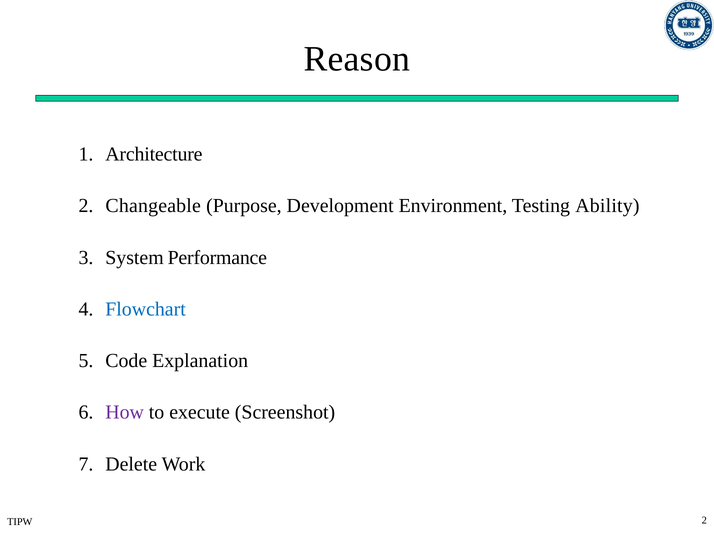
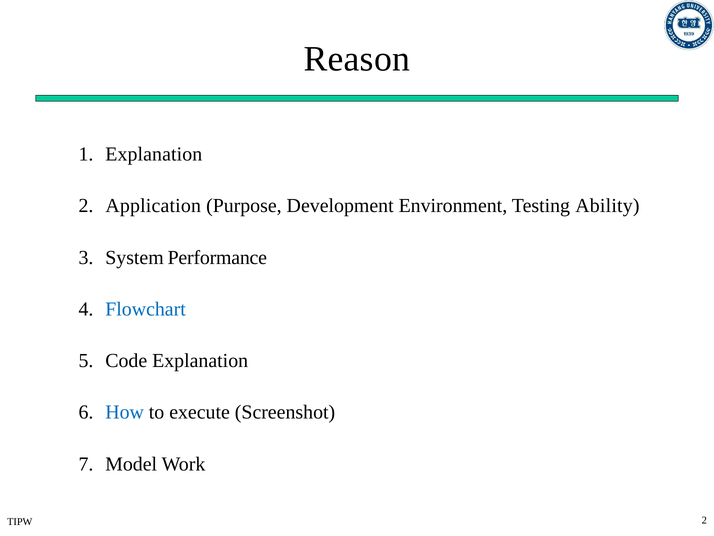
Architecture: Architecture -> Explanation (154, 154)
Changeable: Changeable -> Application (153, 206)
How colour: purple -> blue (125, 412)
Delete: Delete -> Model (131, 464)
